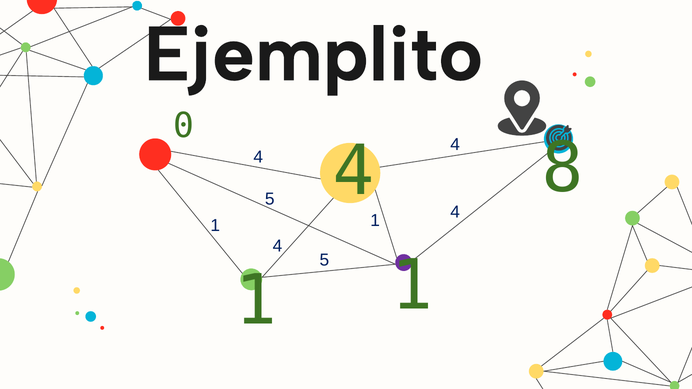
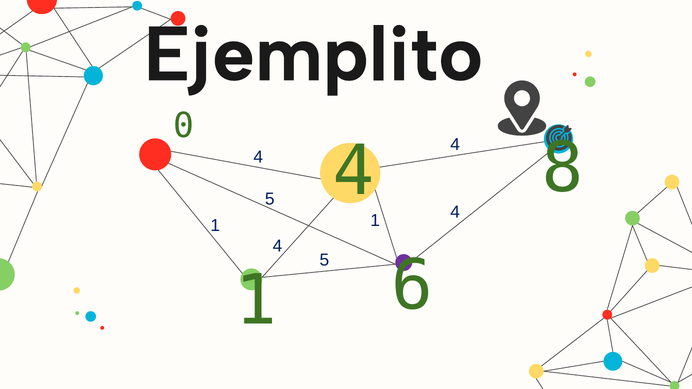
1 1: 1 -> 6 (412, 286)
